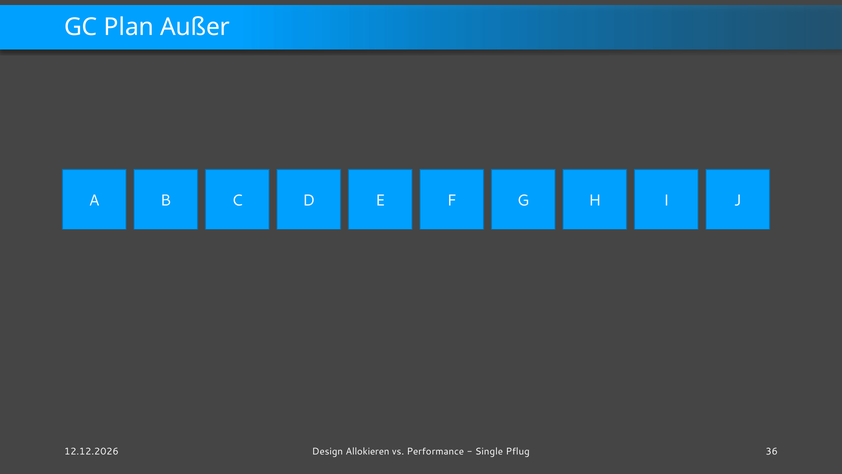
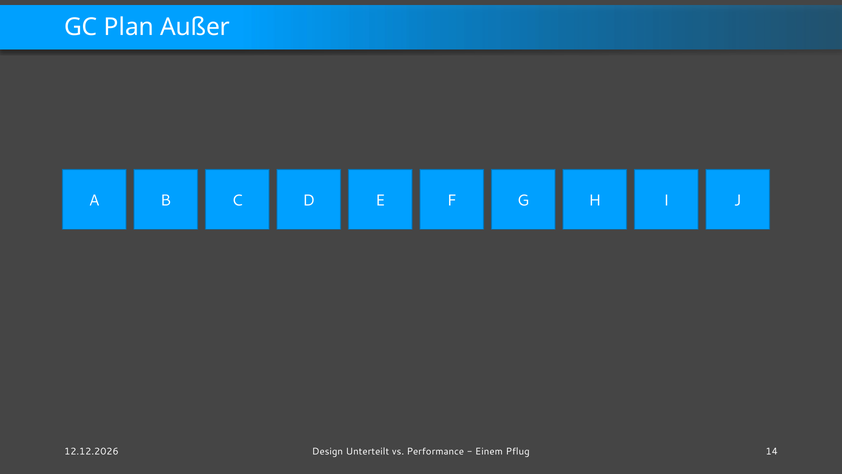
Allokieren: Allokieren -> Unterteilt (367, 451)
Single: Single -> Einem (489, 451)
36: 36 -> 14 (772, 451)
